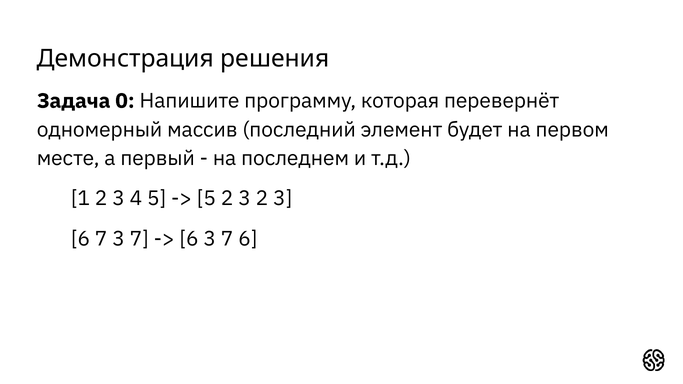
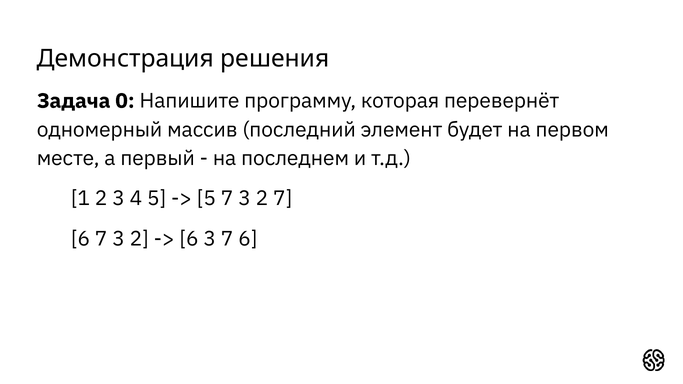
5 2: 2 -> 7 (227, 199)
3 2 3: 3 -> 7 (283, 199)
6 7 3 7: 7 -> 2 (139, 239)
